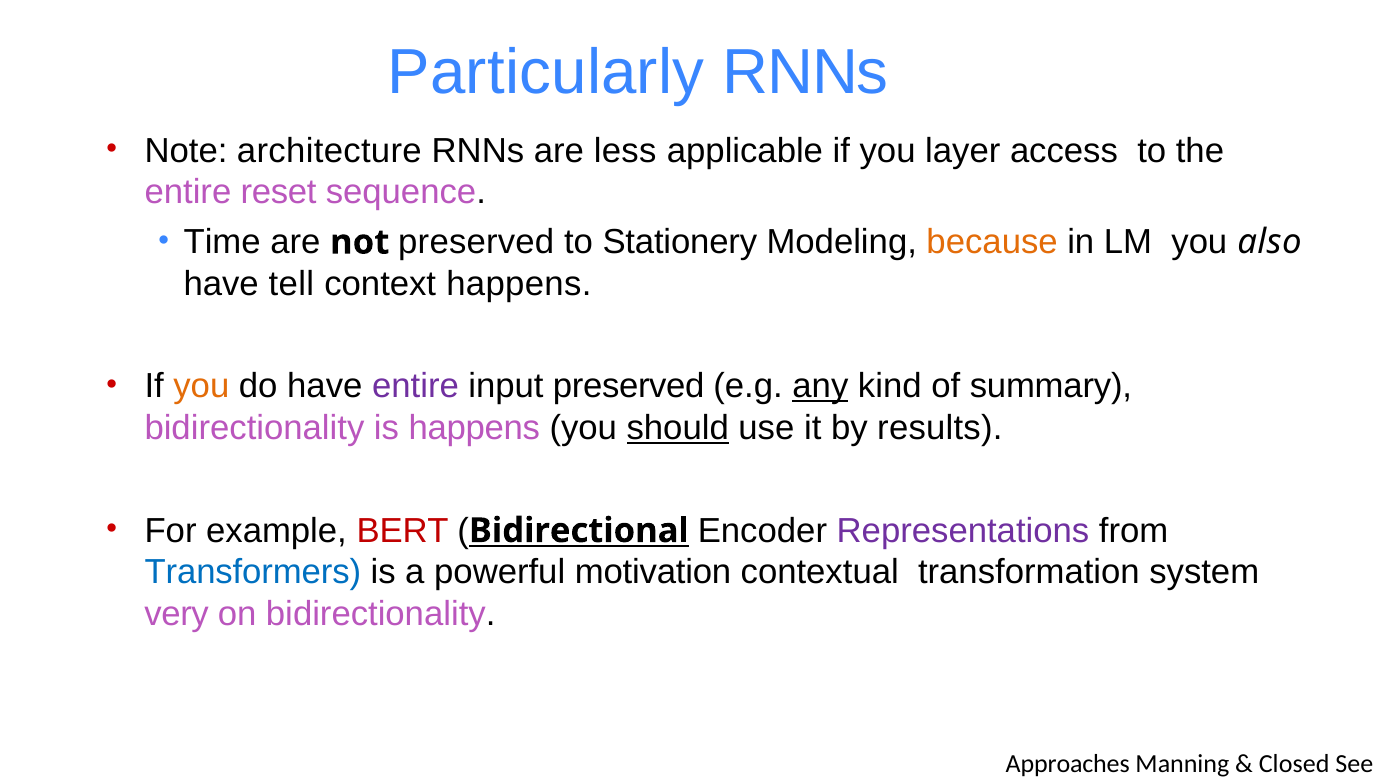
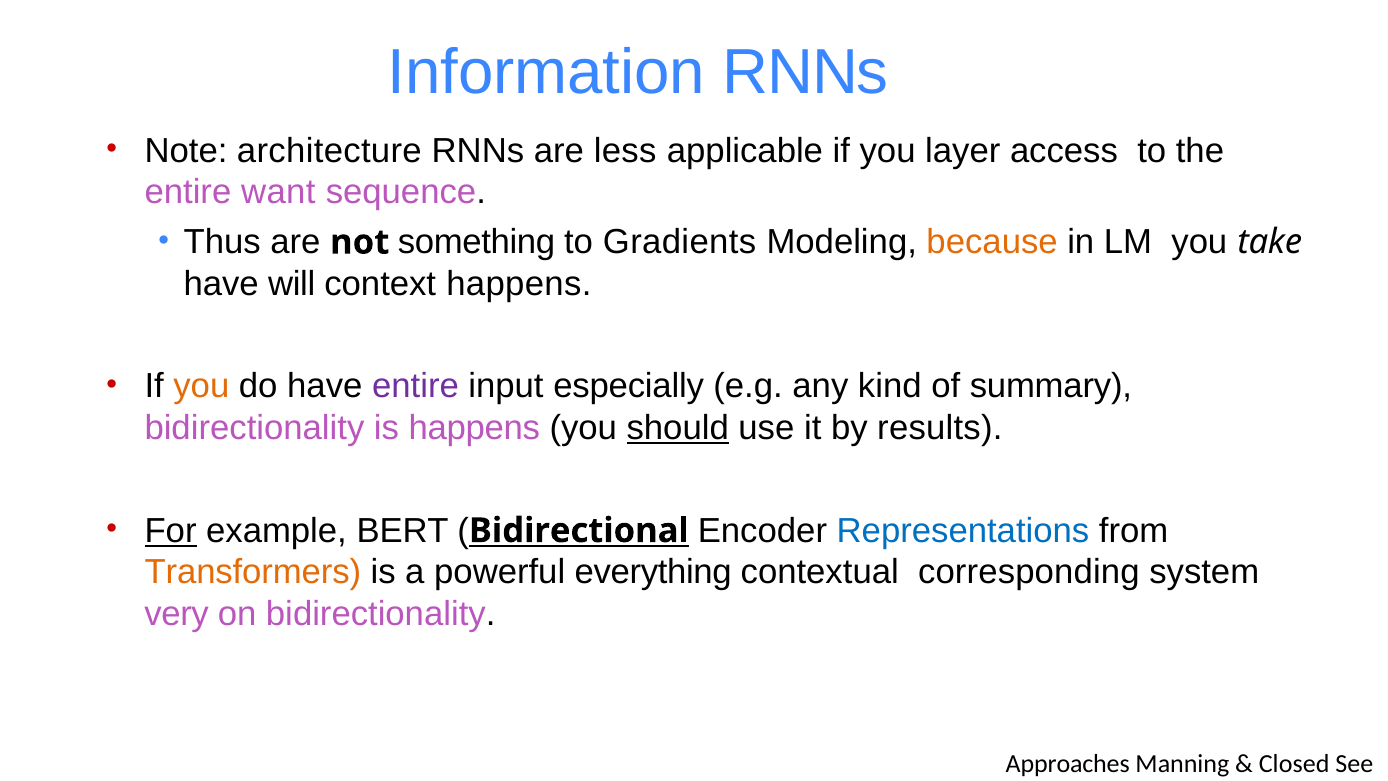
Particularly: Particularly -> Information (546, 73)
reset: reset -> want (278, 192)
Time: Time -> Thus (222, 242)
not preserved: preserved -> something (476, 242)
Stationery: Stationery -> Gradients (680, 242)
also: also -> take (1270, 242)
tell: tell -> will (292, 284)
input preserved: preserved -> especially (629, 386)
any underline: present -> none (820, 386)
For underline: none -> present (171, 530)
BERT colour: red -> black (403, 530)
Representations colour: purple -> blue (963, 530)
Transformers colour: blue -> orange (253, 572)
motivation: motivation -> everything (653, 572)
transformation: transformation -> corresponding (1029, 572)
